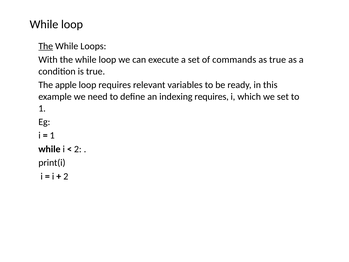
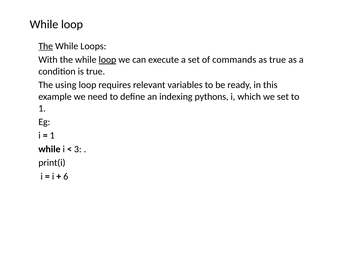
loop underline: none -> present (107, 60)
apple: apple -> using (66, 85)
indexing requires: requires -> pythons (212, 97)
2: 2 -> 3 (78, 149)
2: 2 -> 6 (66, 176)
